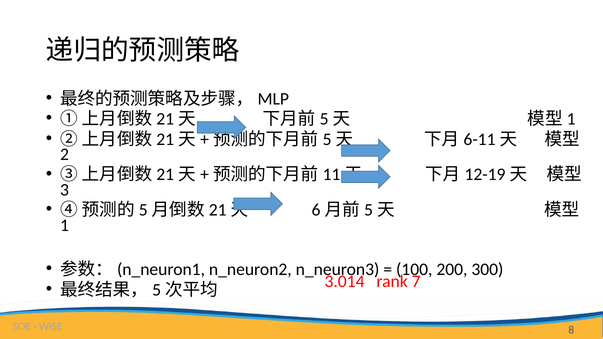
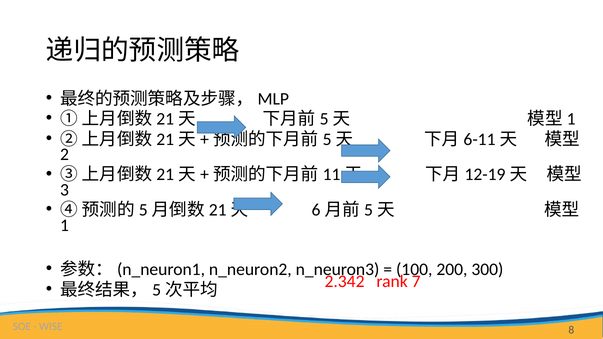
3.014: 3.014 -> 2.342 (345, 282)
